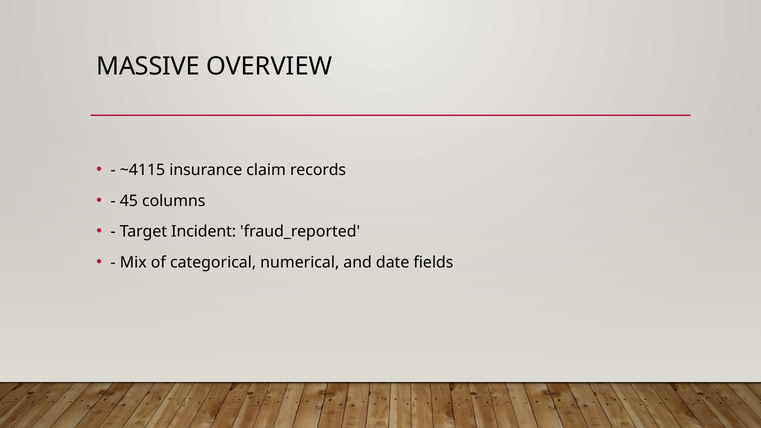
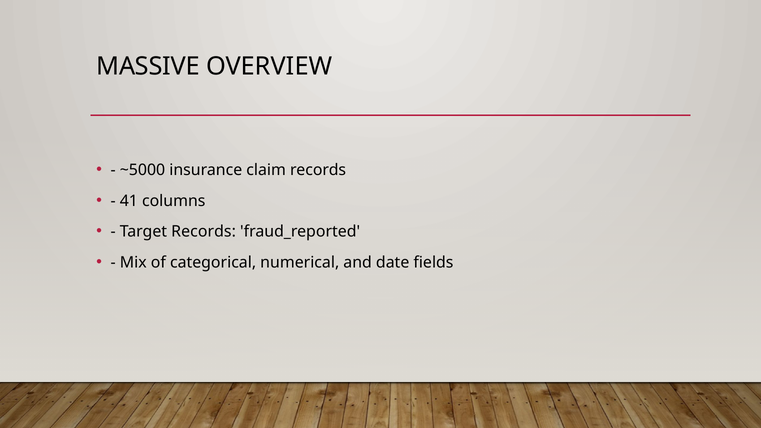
~4115: ~4115 -> ~5000 (142, 170)
45: 45 -> 41 (129, 201)
Target Incident: Incident -> Records (204, 232)
